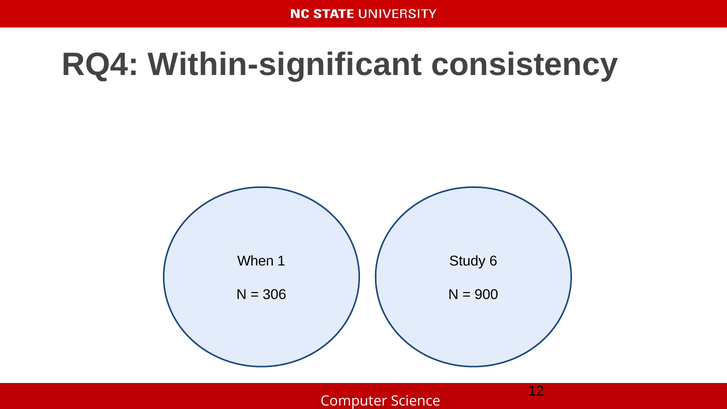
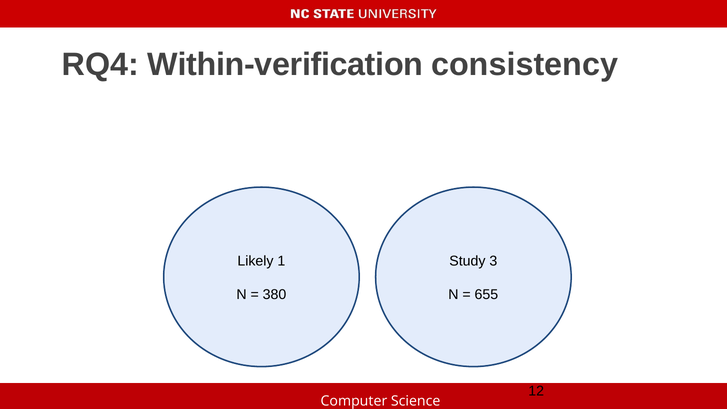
Within-significant: Within-significant -> Within-verification (285, 65)
When: When -> Likely (255, 261)
6: 6 -> 3 (493, 261)
306: 306 -> 380 (274, 295)
900: 900 -> 655 (486, 295)
